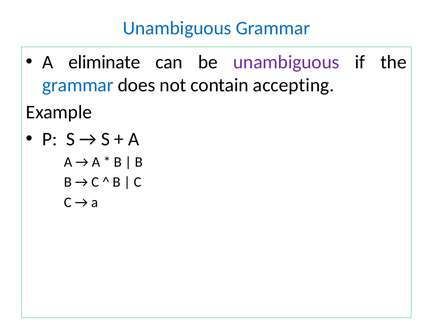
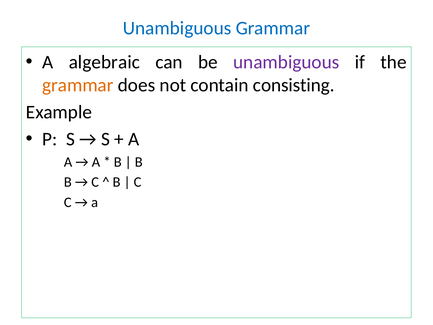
eliminate: eliminate -> algebraic (104, 62)
grammar colour: blue -> orange (78, 85)
accepting: accepting -> consisting (294, 85)
